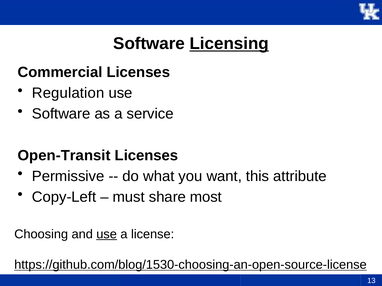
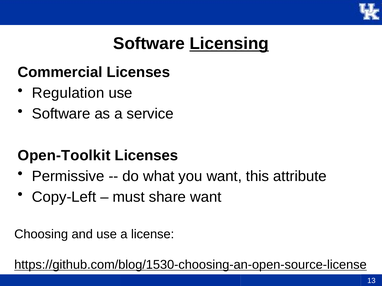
Open-Transit: Open-Transit -> Open-Toolkit (64, 156)
share most: most -> want (206, 197)
use underline: present -> none (107, 235)
